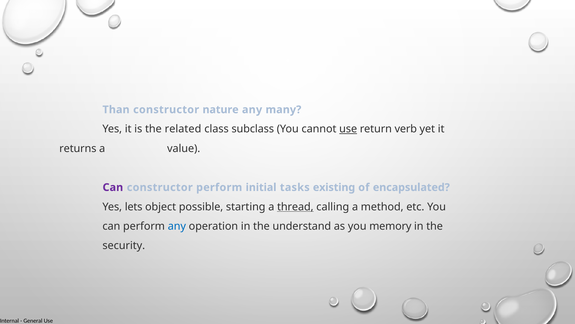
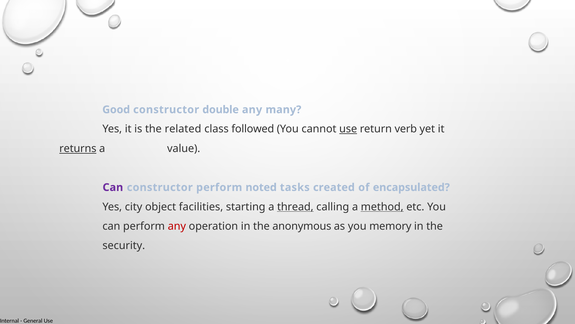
Than: Than -> Good (116, 109)
nature: nature -> double (221, 109)
subclass: subclass -> followed (253, 129)
returns underline: none -> present (78, 148)
initial: initial -> noted (261, 187)
existing: existing -> created (334, 187)
lets: lets -> city (134, 206)
possible: possible -> facilities (201, 206)
method underline: none -> present (382, 206)
any colour: blue -> red (177, 226)
understand: understand -> anonymous (302, 226)
